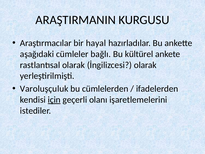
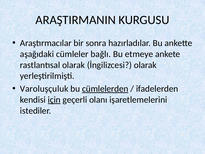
hayal: hayal -> sonra (96, 43)
kültürel: kültürel -> etmeye (139, 54)
cümlelerden underline: none -> present (105, 89)
